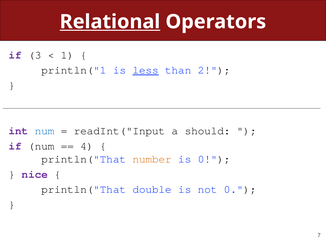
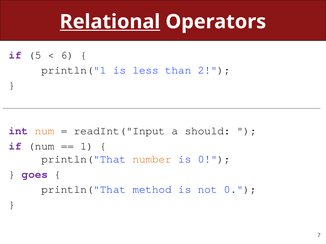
3: 3 -> 5 (35, 55)
1: 1 -> 6 (67, 55)
less underline: present -> none (146, 70)
num colour: blue -> orange (45, 131)
4: 4 -> 1 (87, 146)
nice: nice -> goes (35, 175)
double: double -> method (152, 190)
